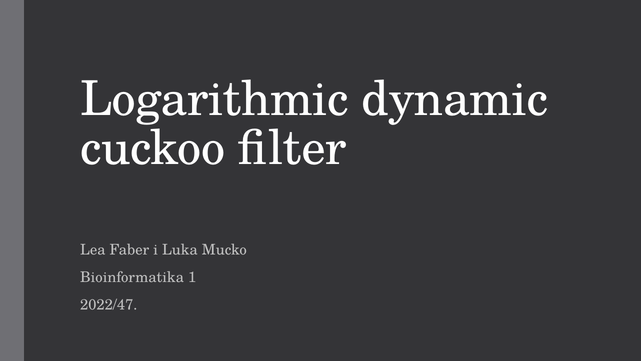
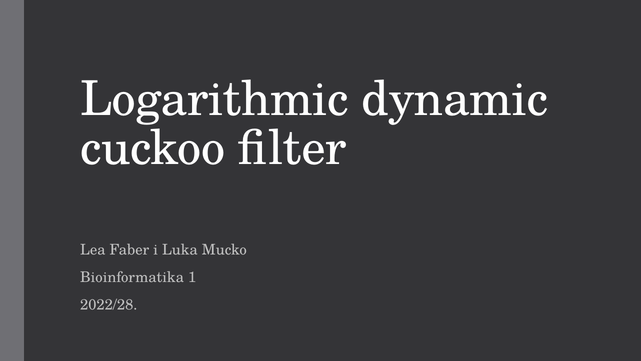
2022/47: 2022/47 -> 2022/28 (109, 305)
